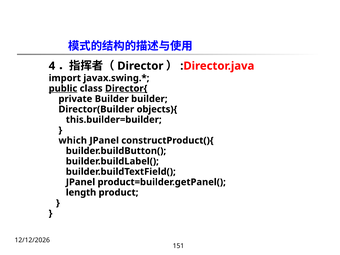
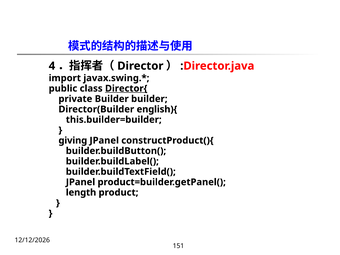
public underline: present -> none (63, 88)
objects){: objects){ -> english){ (157, 109)
which: which -> giving (73, 140)
